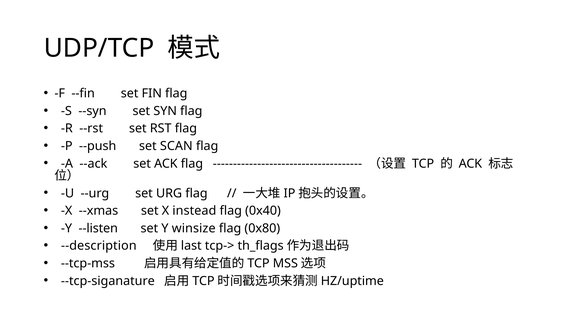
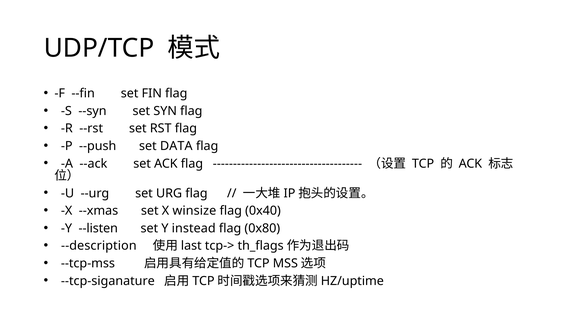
SCAN: SCAN -> DATA (176, 146)
instead: instead -> winsize (194, 211)
winsize: winsize -> instead (194, 229)
